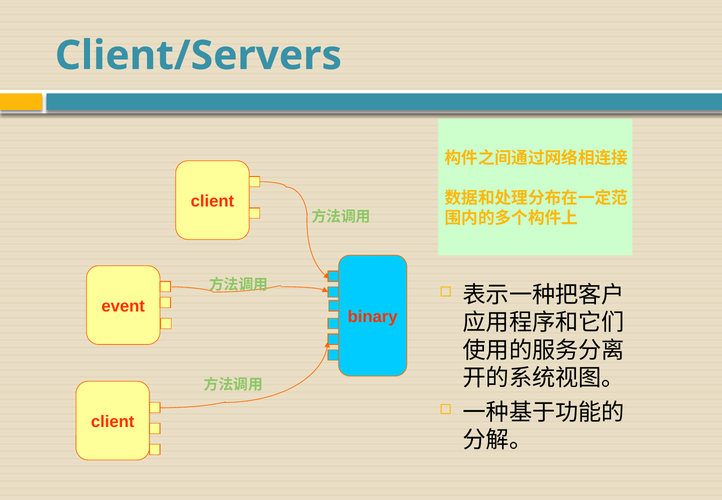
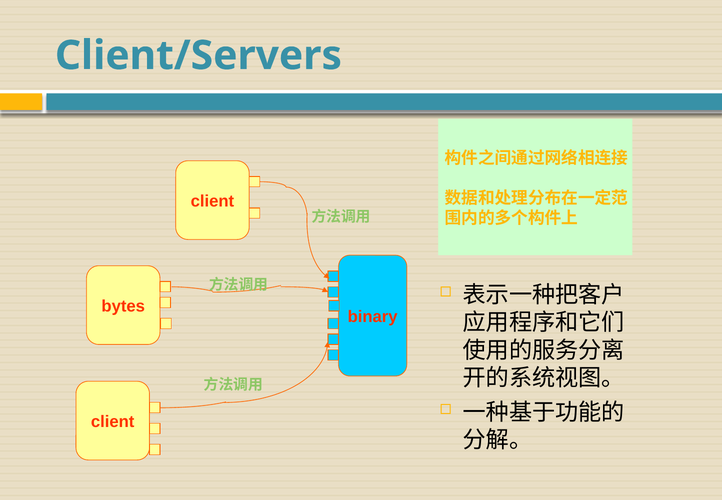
event: event -> bytes (123, 306)
